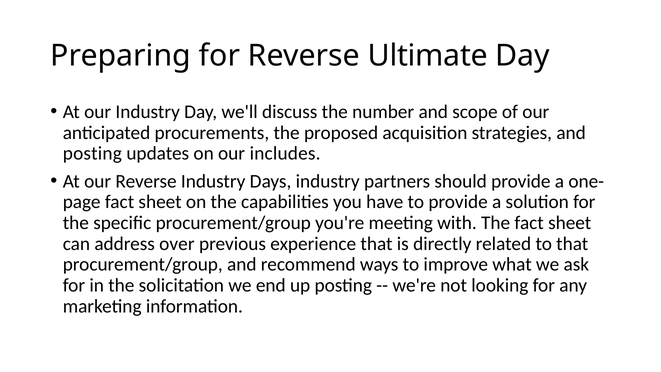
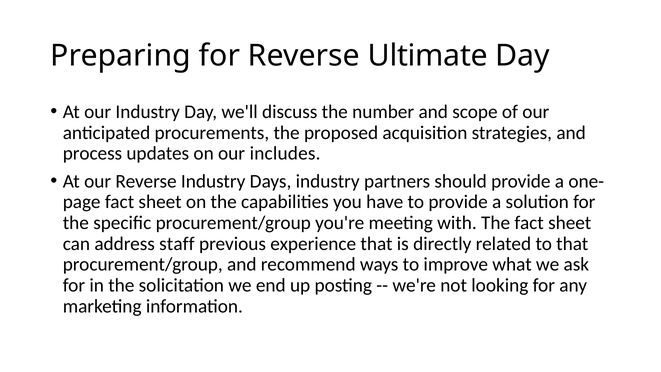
posting: posting -> process (92, 153)
over: over -> staff (177, 244)
